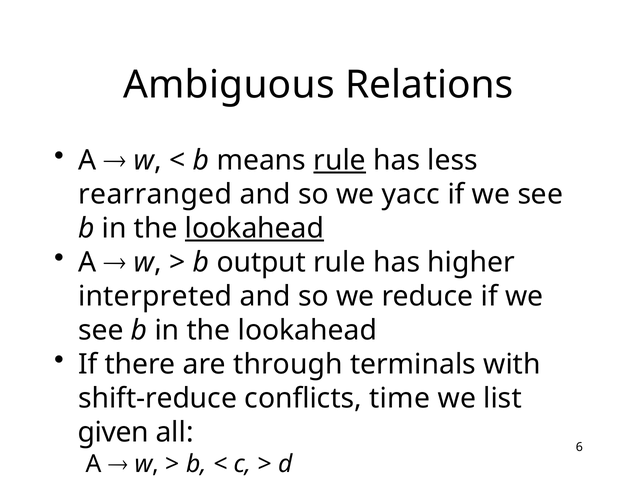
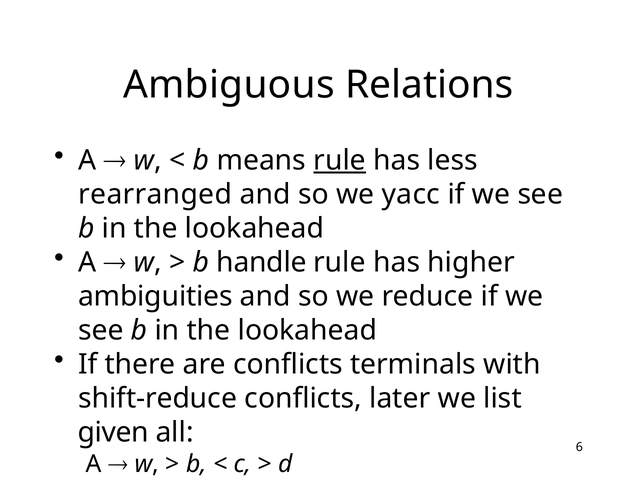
lookahead underline: present -> none (255, 228)
output: output -> handle (261, 262)
interpreted: interpreted -> ambiguities (155, 296)
are through: through -> conflicts (288, 364)
time: time -> later (400, 398)
